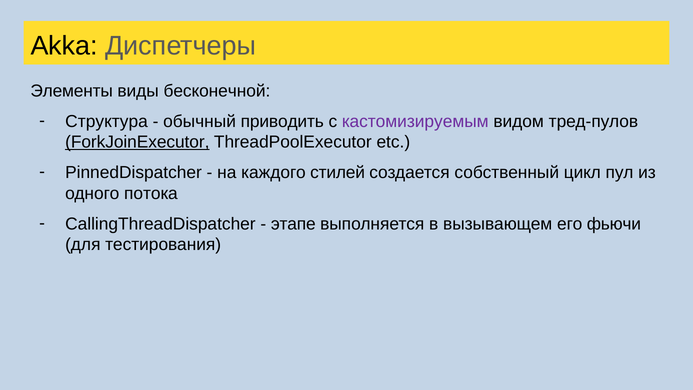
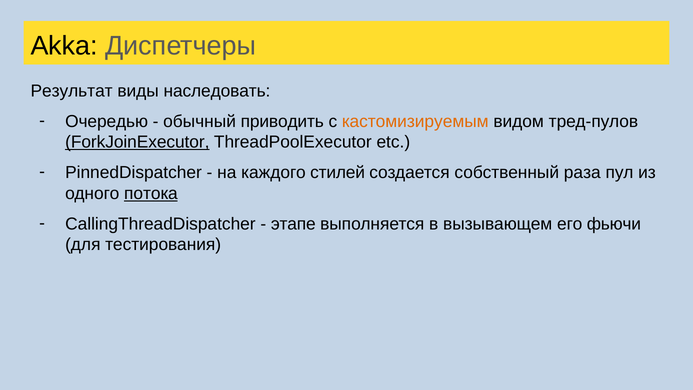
Элементы: Элементы -> Результат (72, 91)
бесконечной: бесконечной -> наследовать (217, 91)
Структура: Структура -> Очередью (107, 121)
кастомизируемым colour: purple -> orange (415, 121)
цикл: цикл -> раза (582, 173)
потока underline: none -> present (151, 193)
